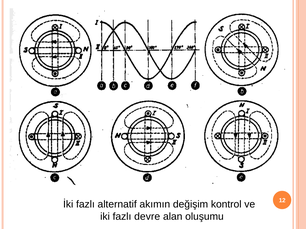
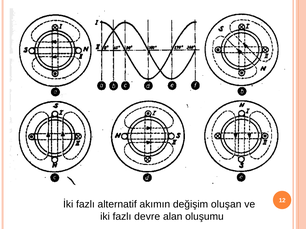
kontrol: kontrol -> oluşan (226, 205)
